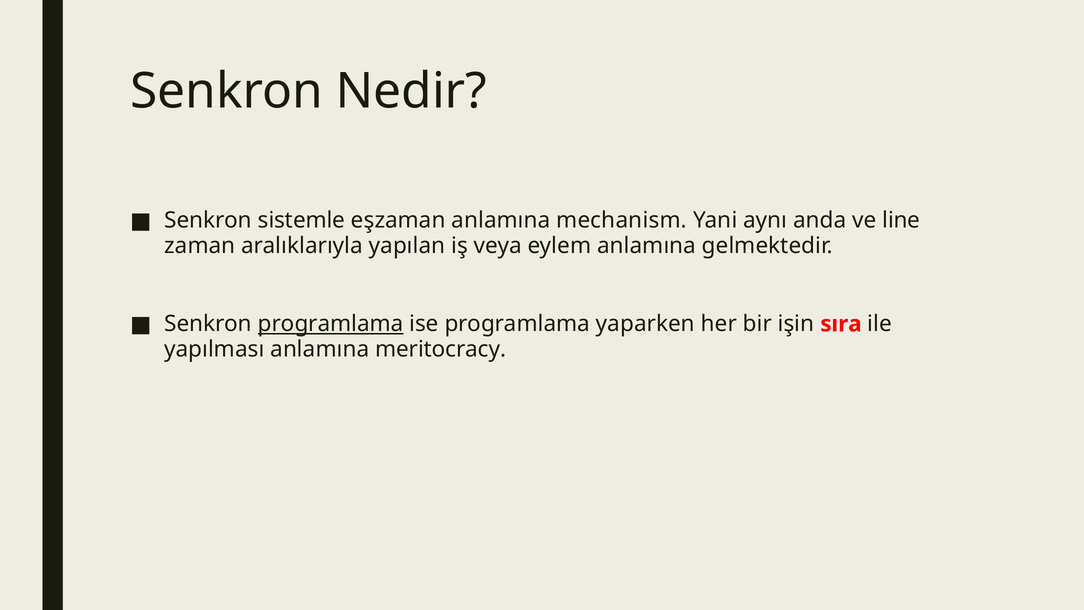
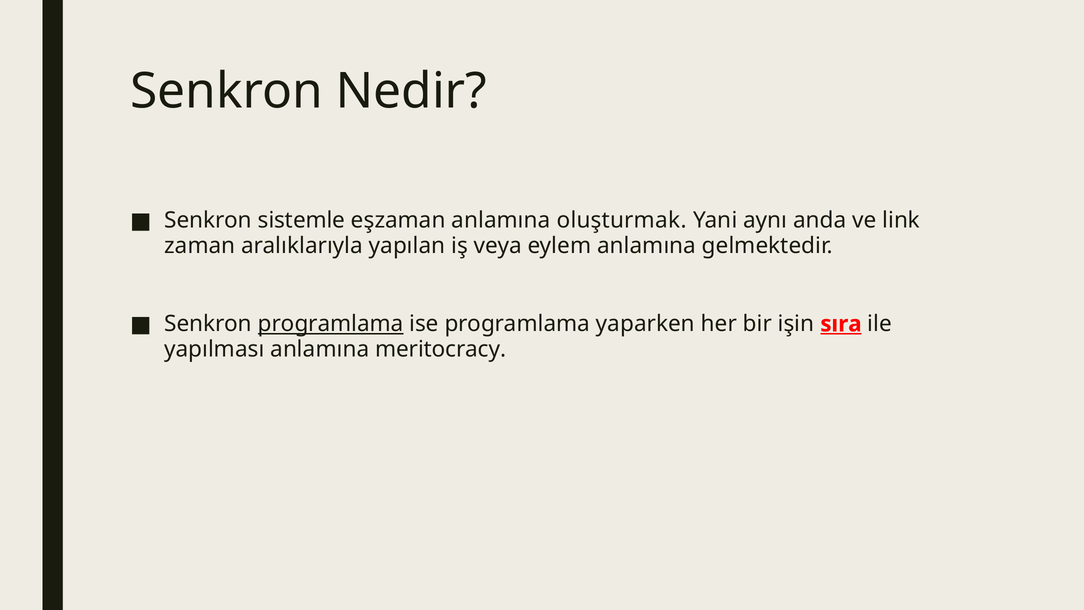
mechanism: mechanism -> oluşturmak (622, 220)
line: line -> link (901, 220)
sıra underline: none -> present (841, 324)
